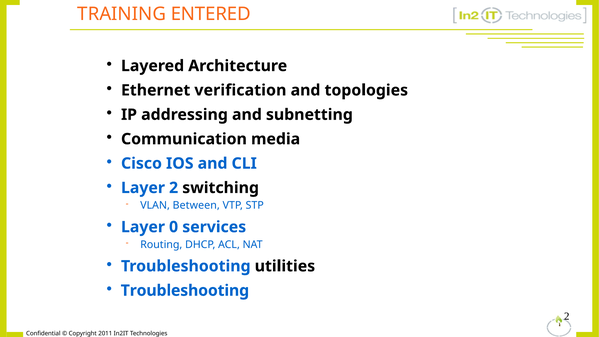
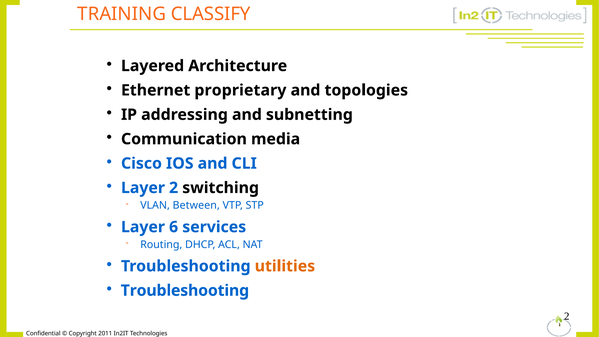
ENTERED: ENTERED -> CLASSIFY (211, 14)
verification: verification -> proprietary (240, 90)
0: 0 -> 6 (174, 227)
utilities colour: black -> orange (285, 266)
